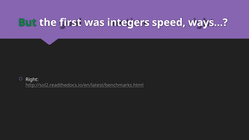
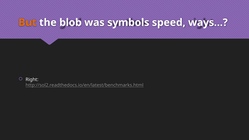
But colour: green -> orange (27, 23)
first: first -> blob (71, 23)
integers: integers -> symbols (128, 23)
